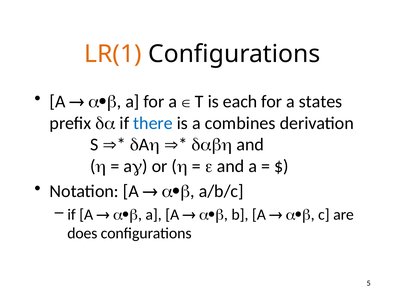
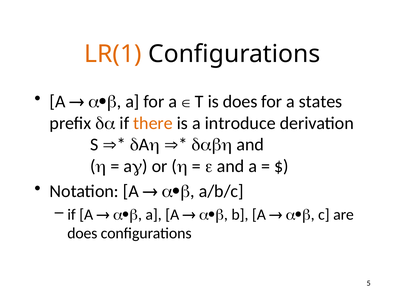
is each: each -> does (240, 102)
there colour: blue -> orange (153, 123)
combines: combines -> introduce (240, 123)
